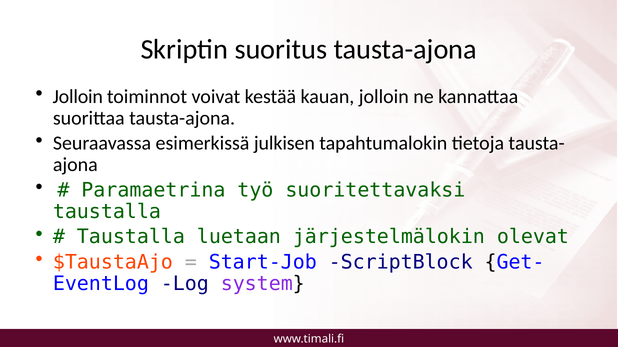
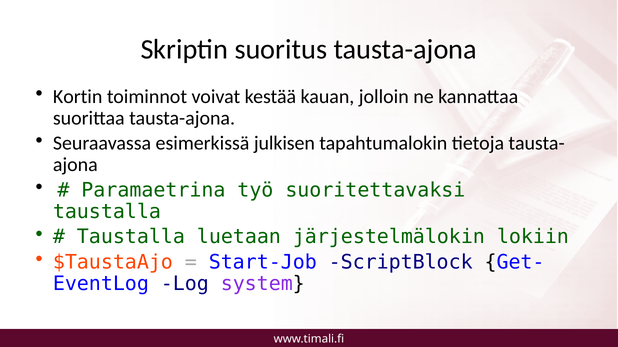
Jolloin: Jolloin -> Kortin (78, 97)
olevat: olevat -> lokiin (533, 237)
